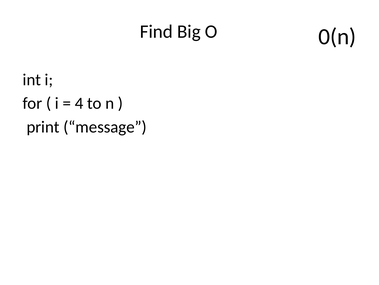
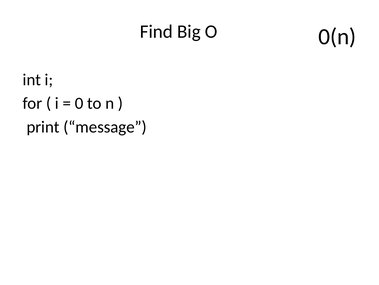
4: 4 -> 0 (79, 103)
